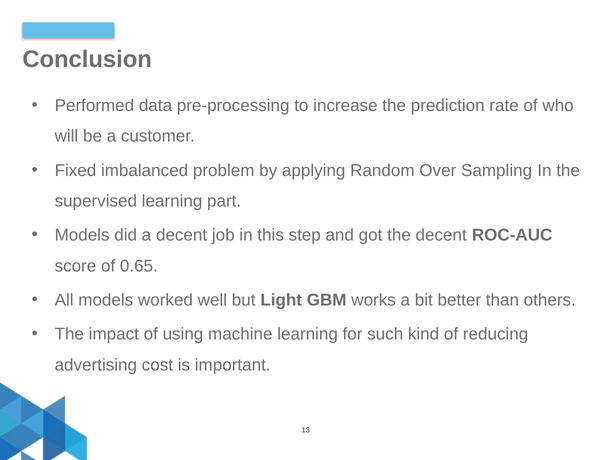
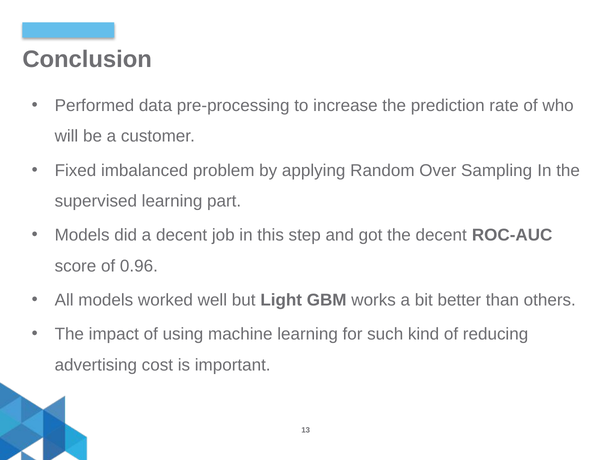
0.65: 0.65 -> 0.96 (139, 266)
